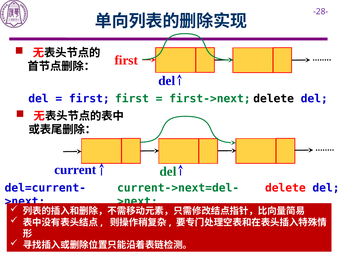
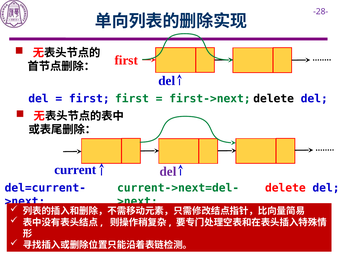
del colour: green -> purple (168, 171)
